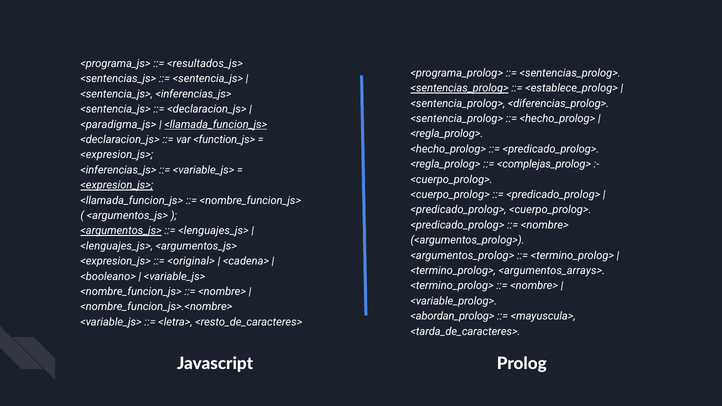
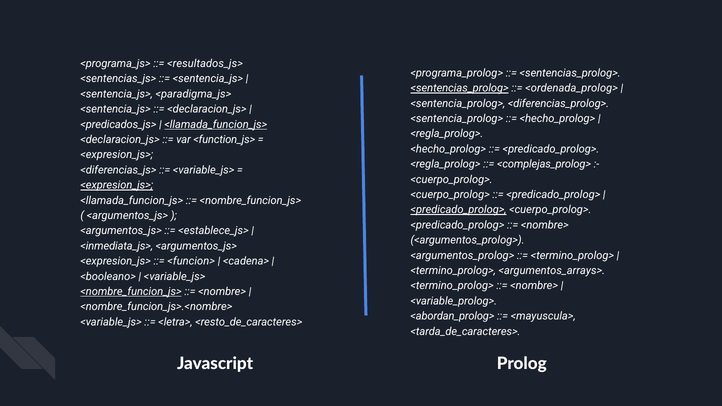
<establece_prolog>: <establece_prolog> -> <ordenada_prolog> (572, 88)
<sentencia_js> <inferencias_js>: <inferencias_js> -> <paradigma_js> (193, 94)
<paradigma_js>: <paradigma_js> -> <predicados_js> (118, 124)
<inferencias_js>: <inferencias_js> -> <diferencias_js> (118, 170)
<predicado_prolog> underline: none -> present (459, 210)
<argumentos_js> underline: present -> none (121, 231)
<lenguajes_js>: <lenguajes_js> -> <establece_js> (214, 231)
<lenguajes_js>: <lenguajes_js> -> <inmediata_js> (117, 246)
<original>: <original> -> <funcion> (191, 261)
<nombre_funcion_js> underline: none -> present (131, 292)
